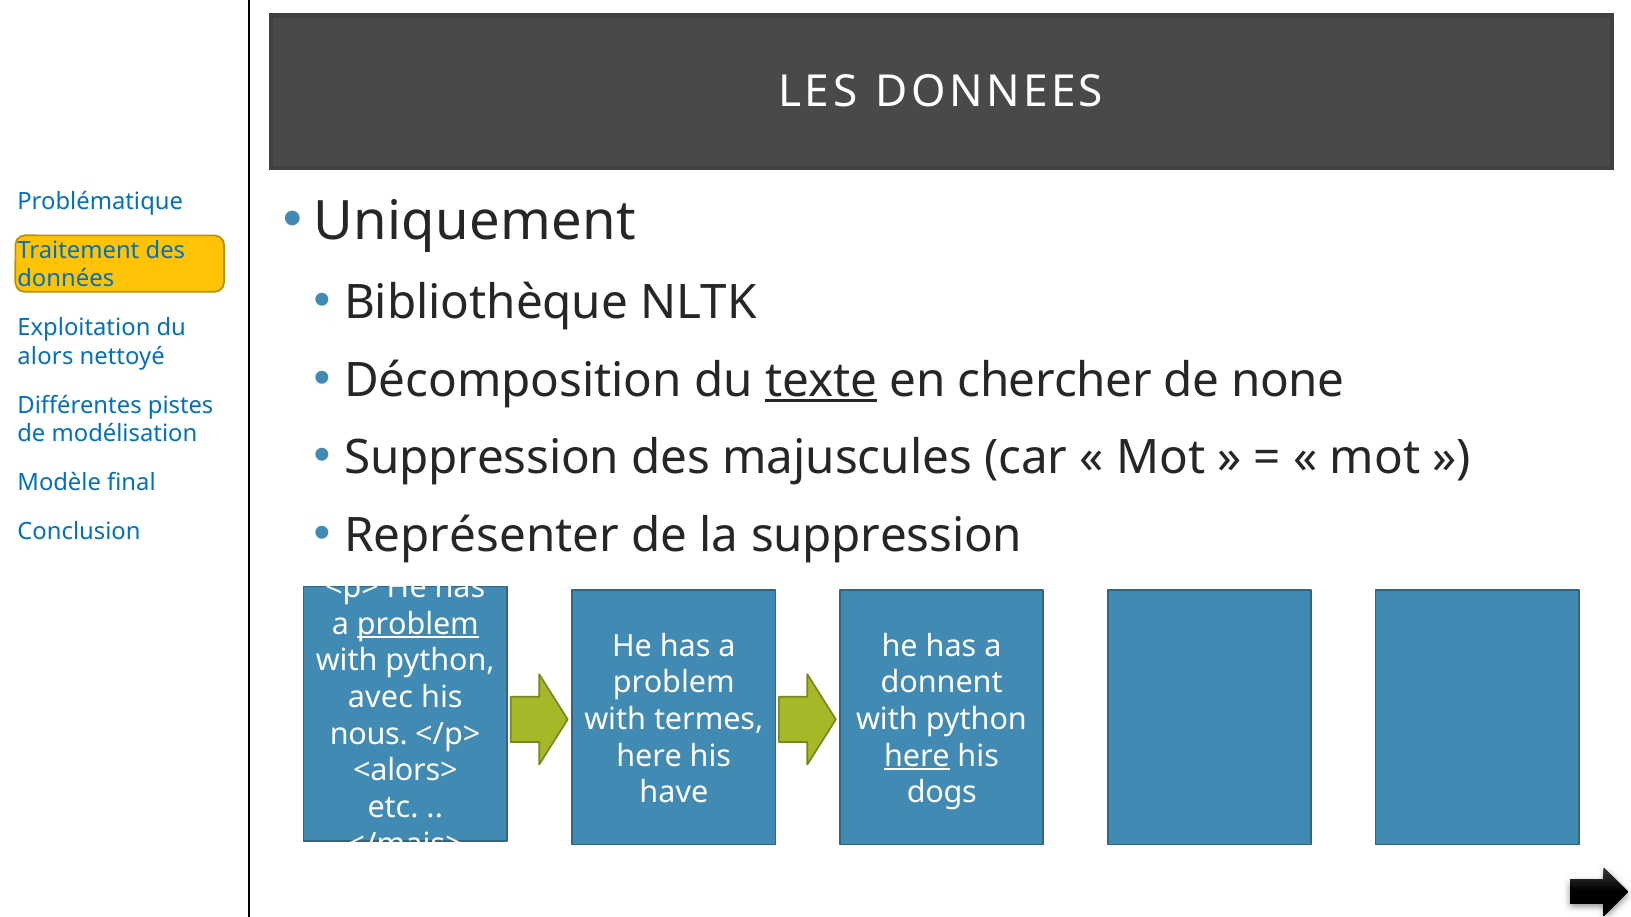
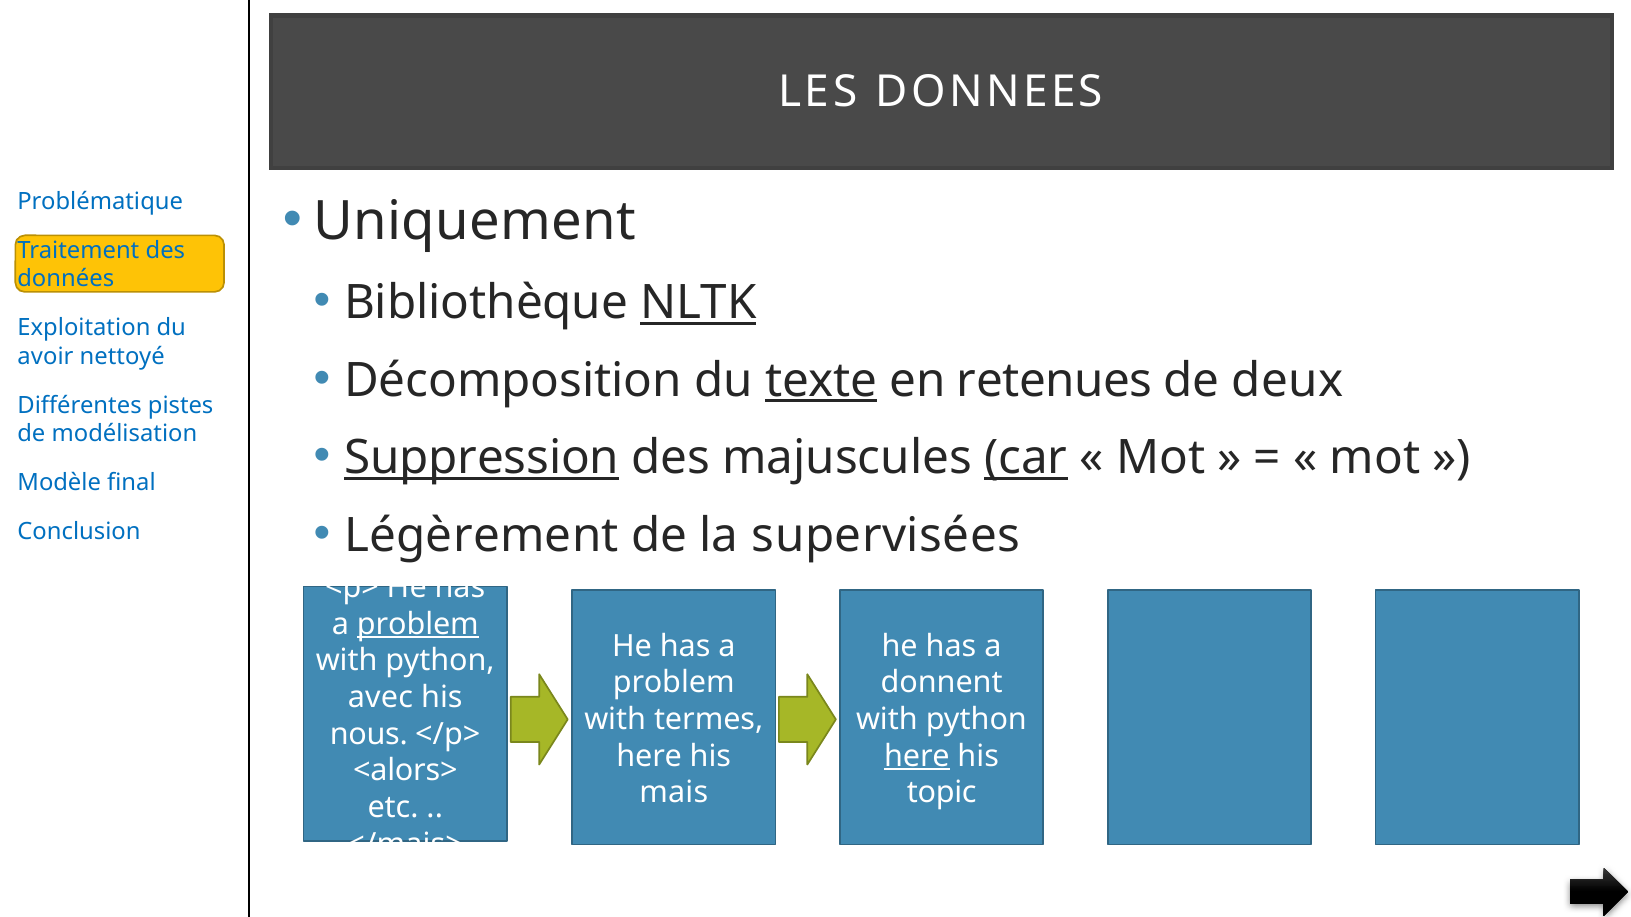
NLTK underline: none -> present (699, 303)
alors: alors -> avoir (45, 356)
chercher: chercher -> retenues (1055, 381)
none: none -> deux (1288, 381)
Suppression underline: none -> present (482, 458)
car underline: none -> present (1026, 458)
Représenter: Représenter -> Légèrement (481, 536)
la suppression: suppression -> supervisées (886, 536)
have: have -> mais (674, 793)
dogs: dogs -> topic (942, 793)
